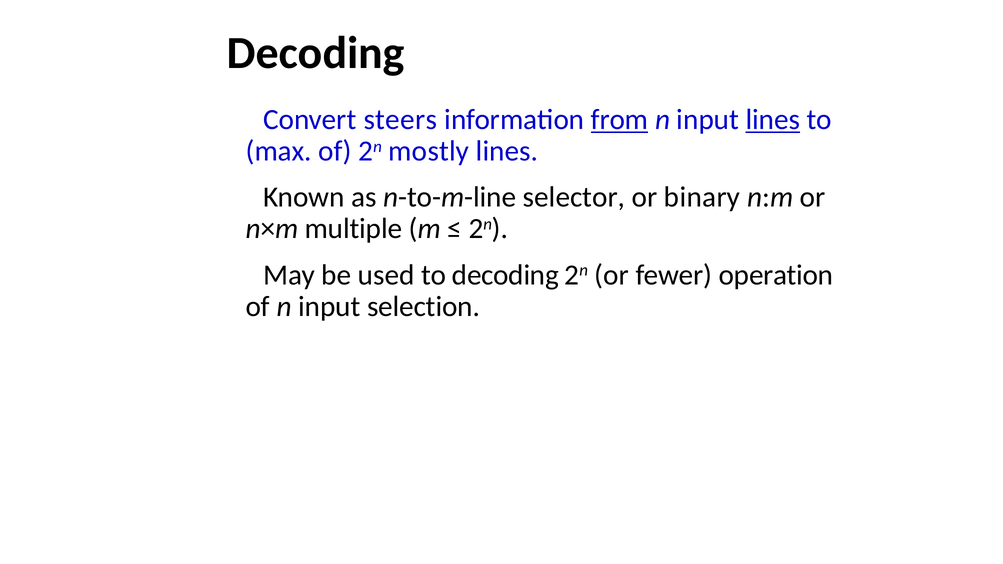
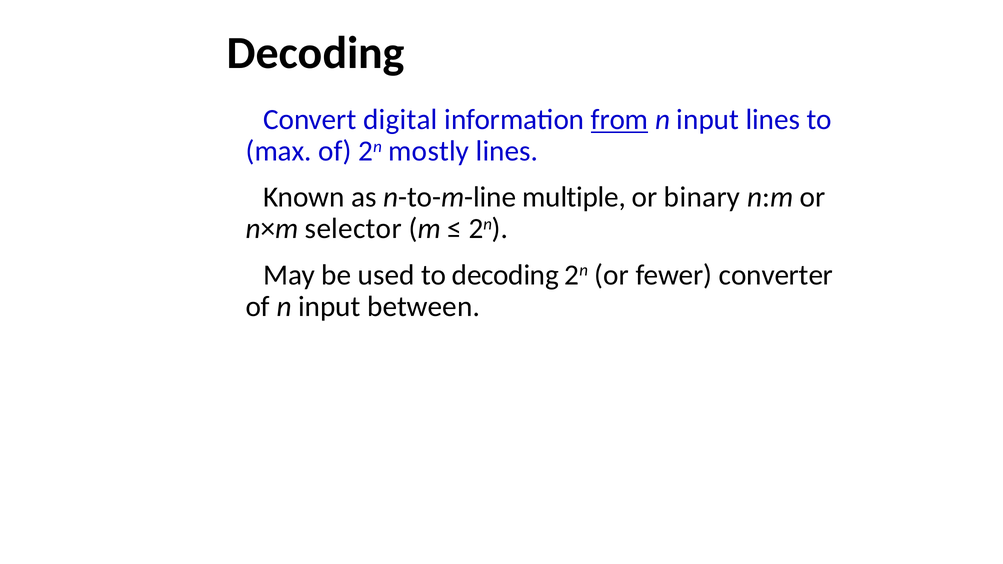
steers: steers -> digital (400, 120)
lines underline: present -> none (773, 120)
selector: selector -> multiple (574, 197)
multiple: multiple -> selector (353, 229)
operation: operation -> converter (776, 275)
selection: selection -> between (423, 307)
